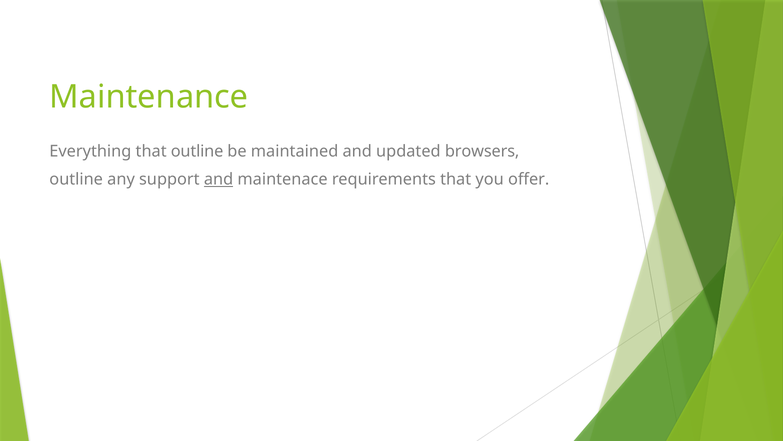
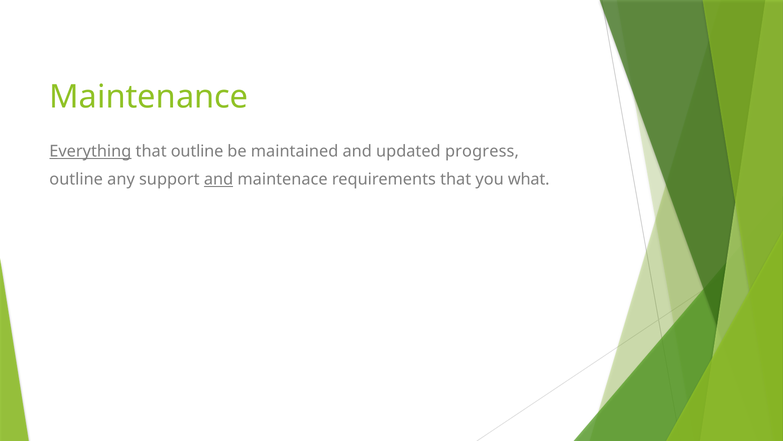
Everything underline: none -> present (90, 151)
browsers: browsers -> progress (482, 151)
offer: offer -> what (529, 179)
